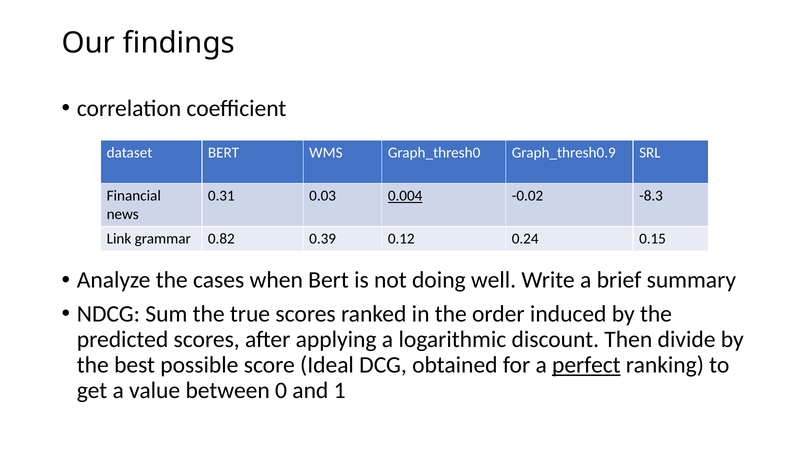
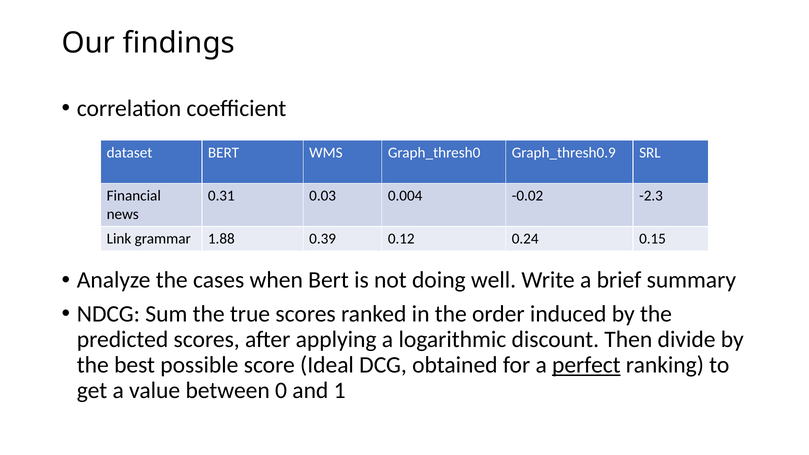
0.004 underline: present -> none (405, 196)
-8.3: -8.3 -> -2.3 (651, 196)
0.82: 0.82 -> 1.88 (221, 239)
